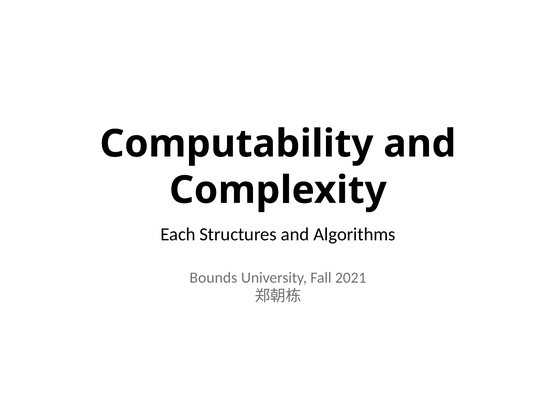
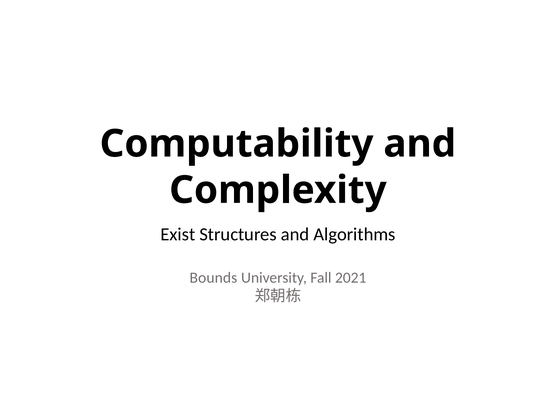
Each: Each -> Exist (178, 234)
